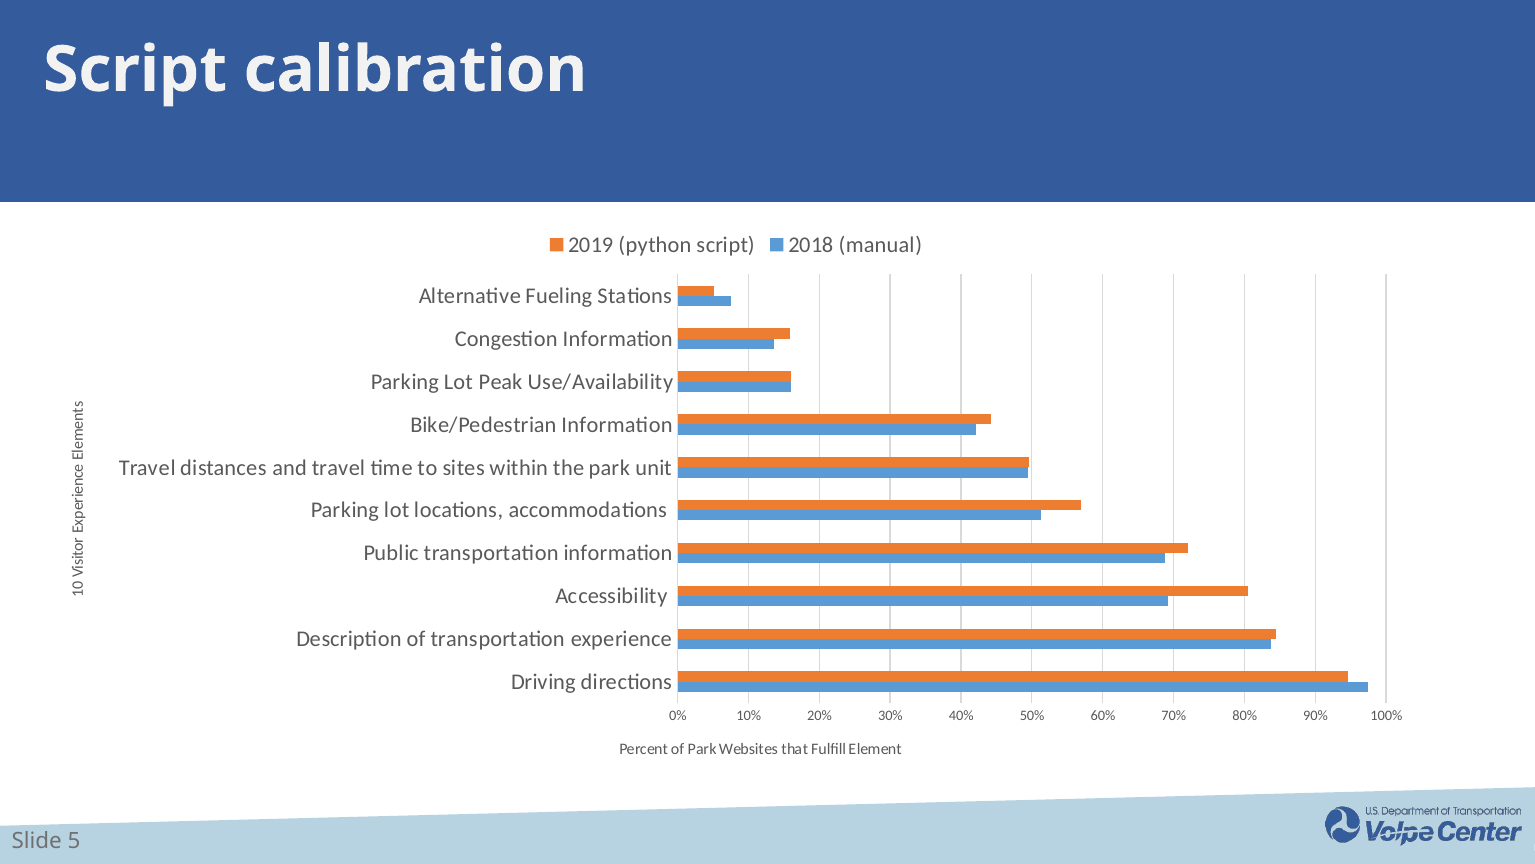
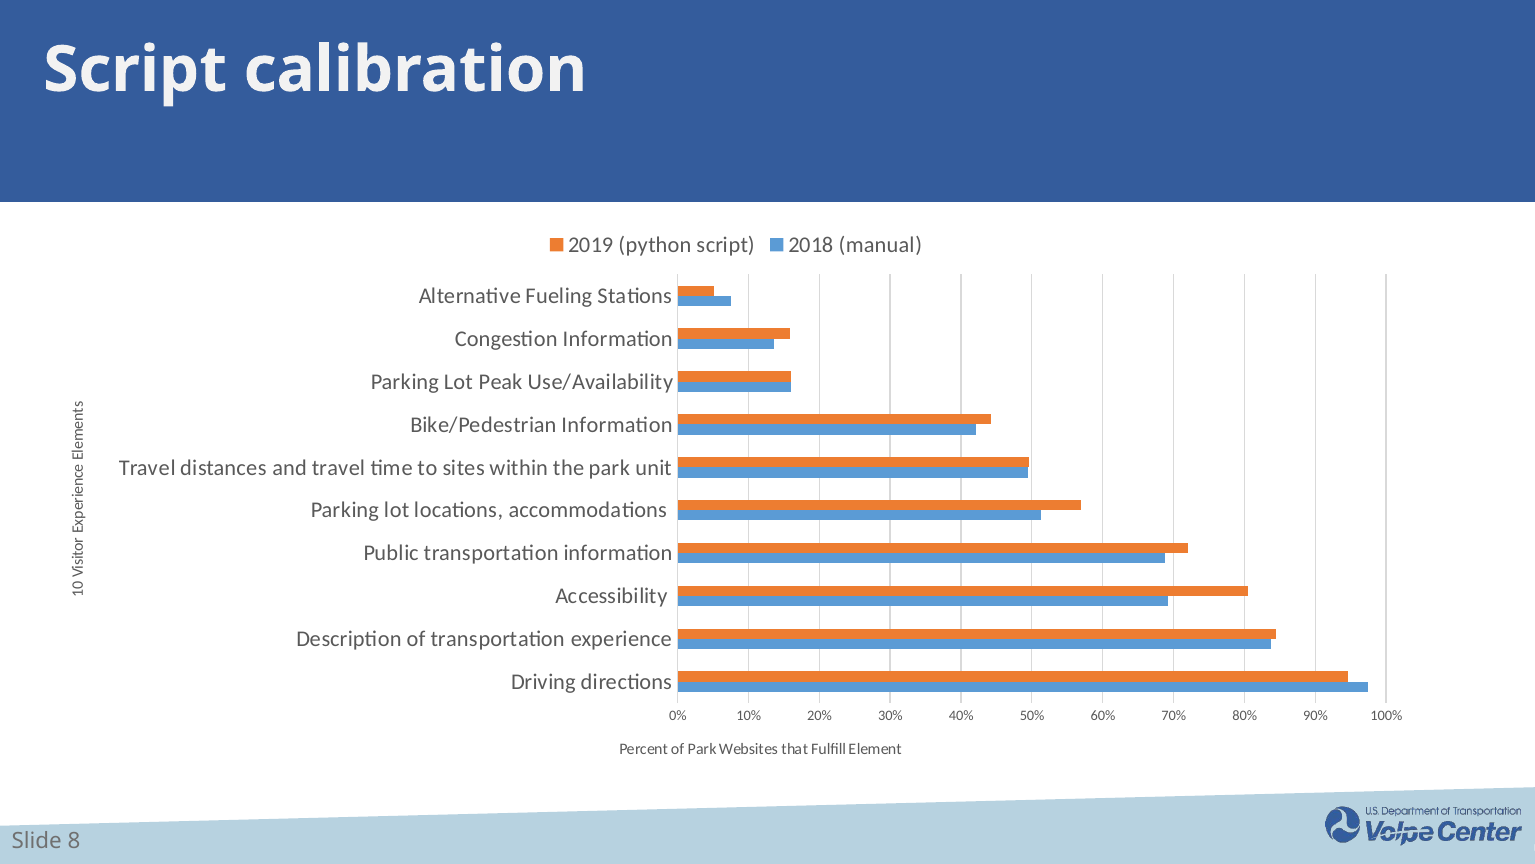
5: 5 -> 8 (74, 840)
